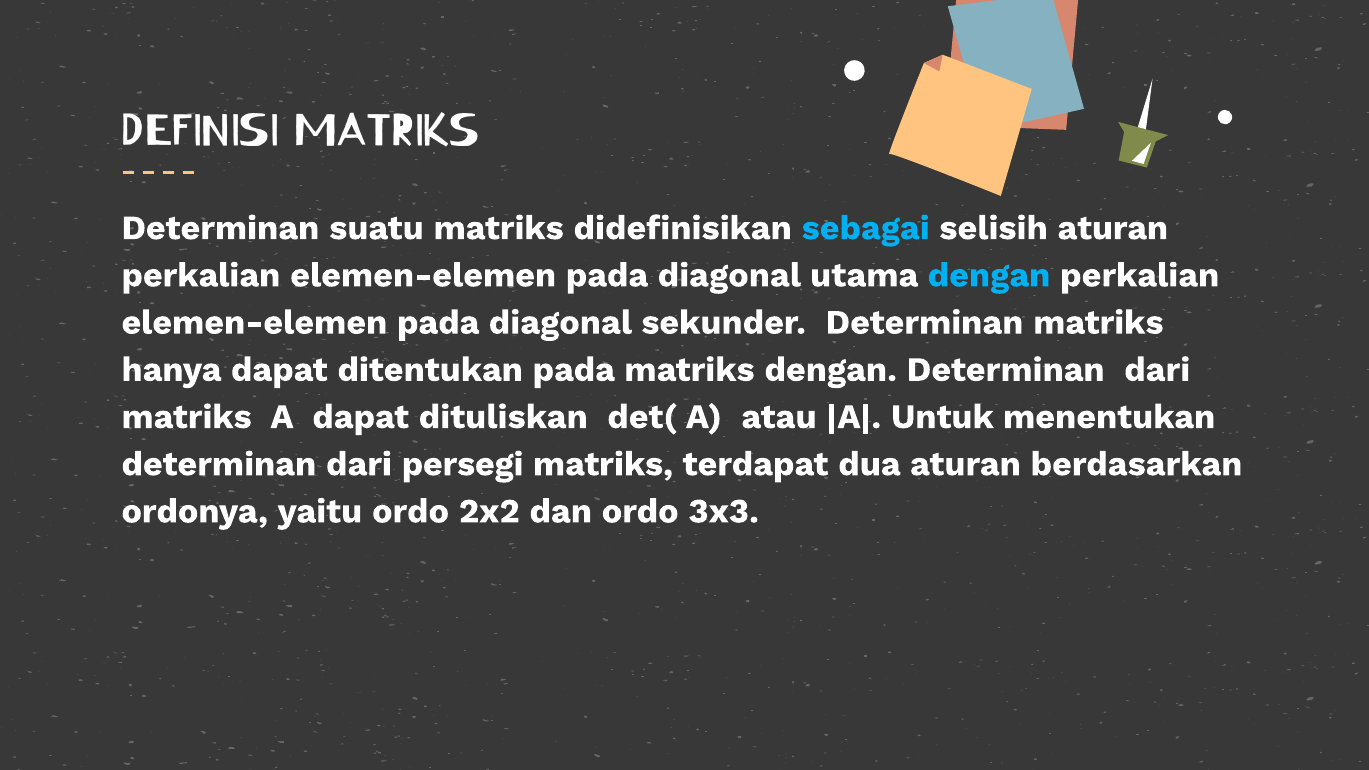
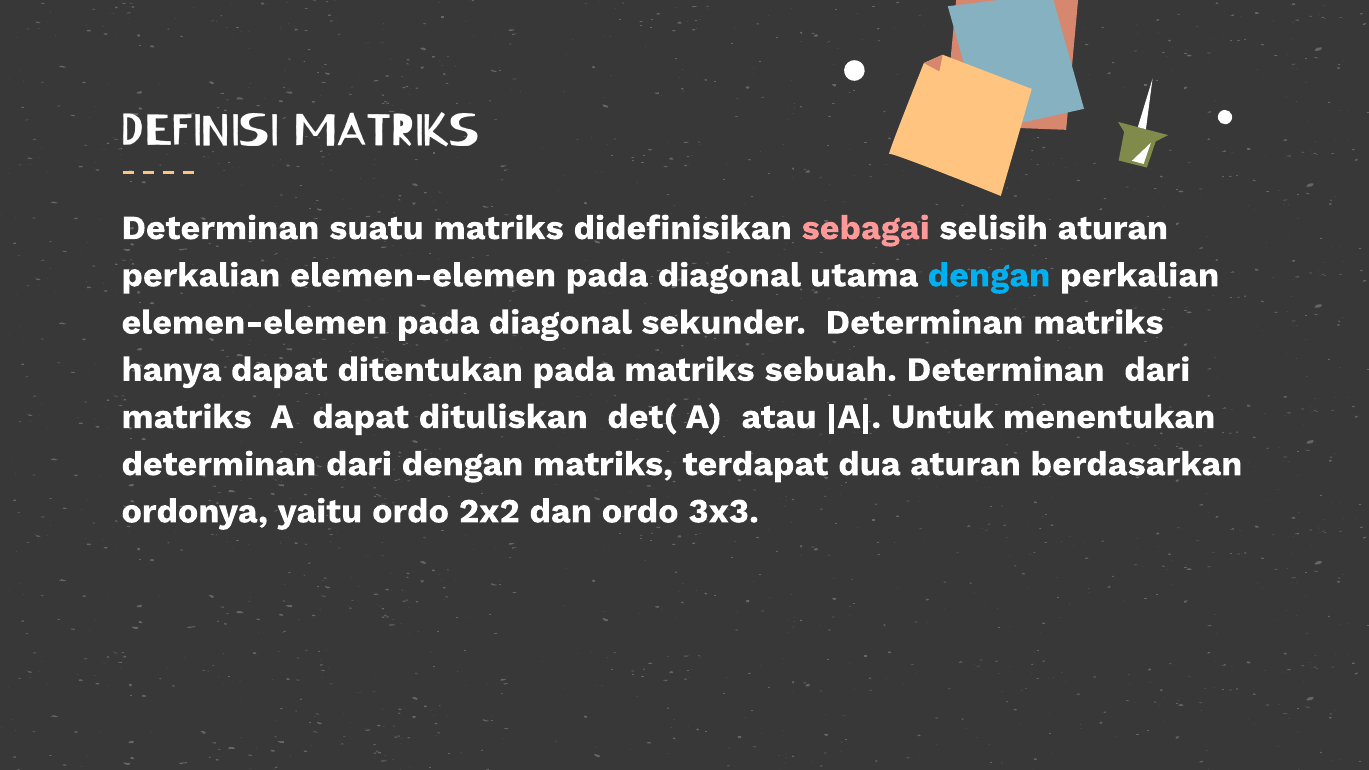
sebagai colour: light blue -> pink (866, 228)
matriks dengan: dengan -> sebuah (831, 370)
dari persegi: persegi -> dengan (463, 464)
